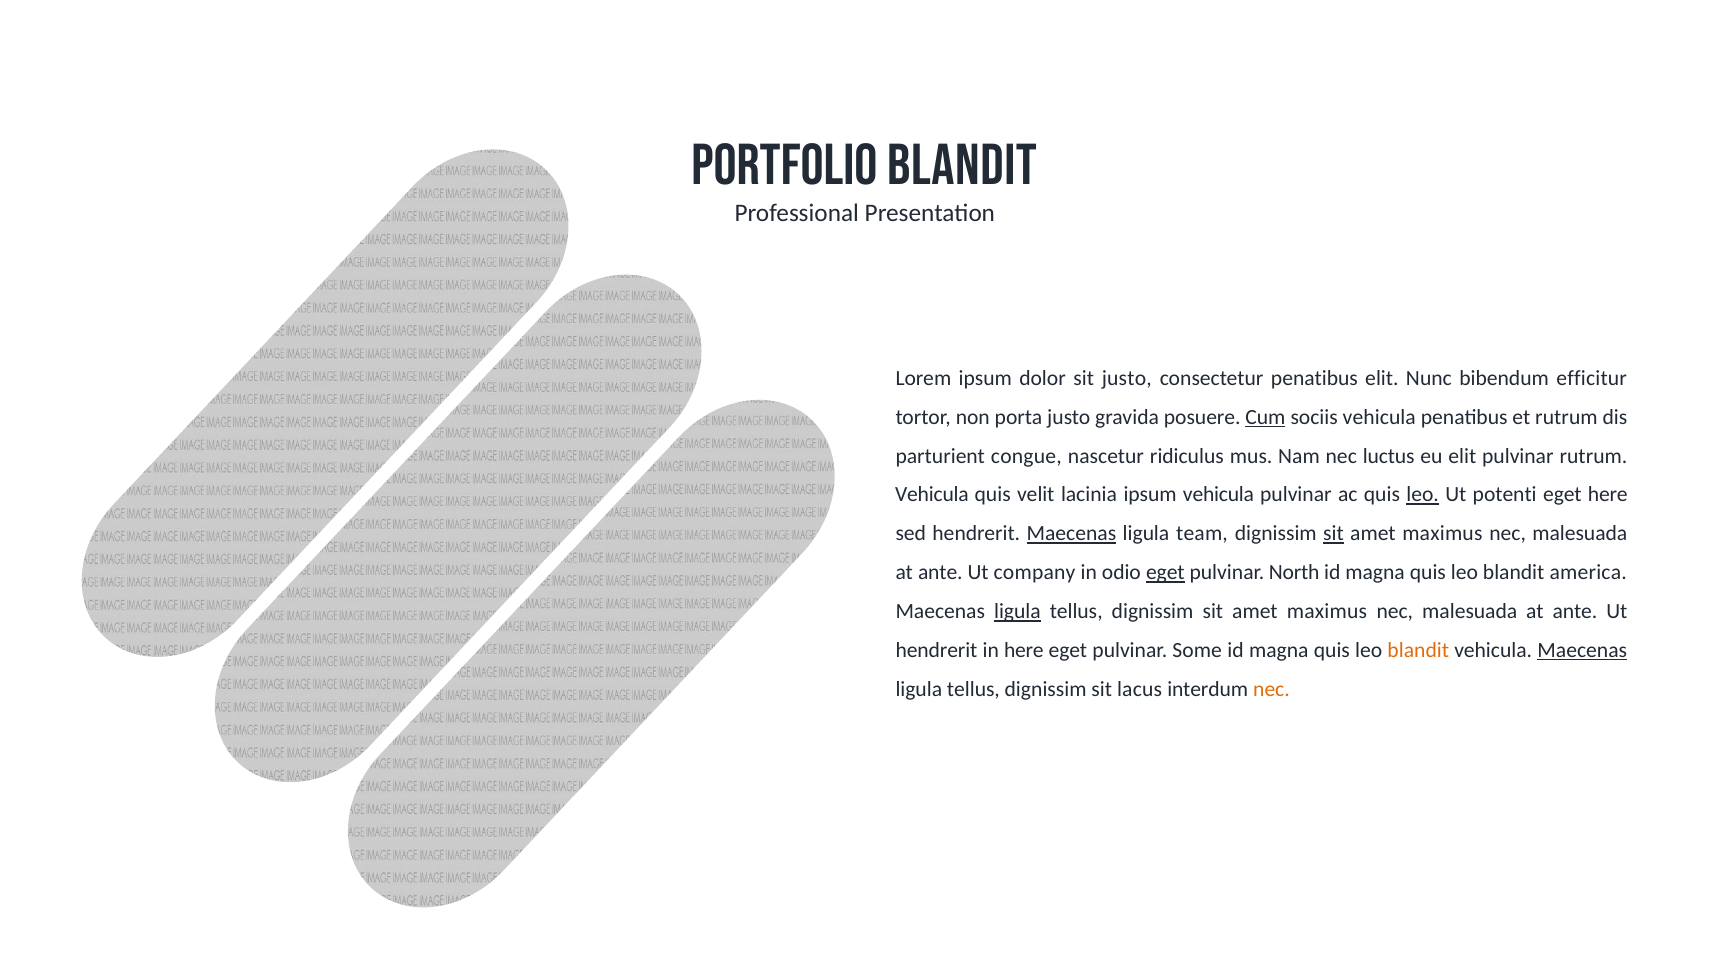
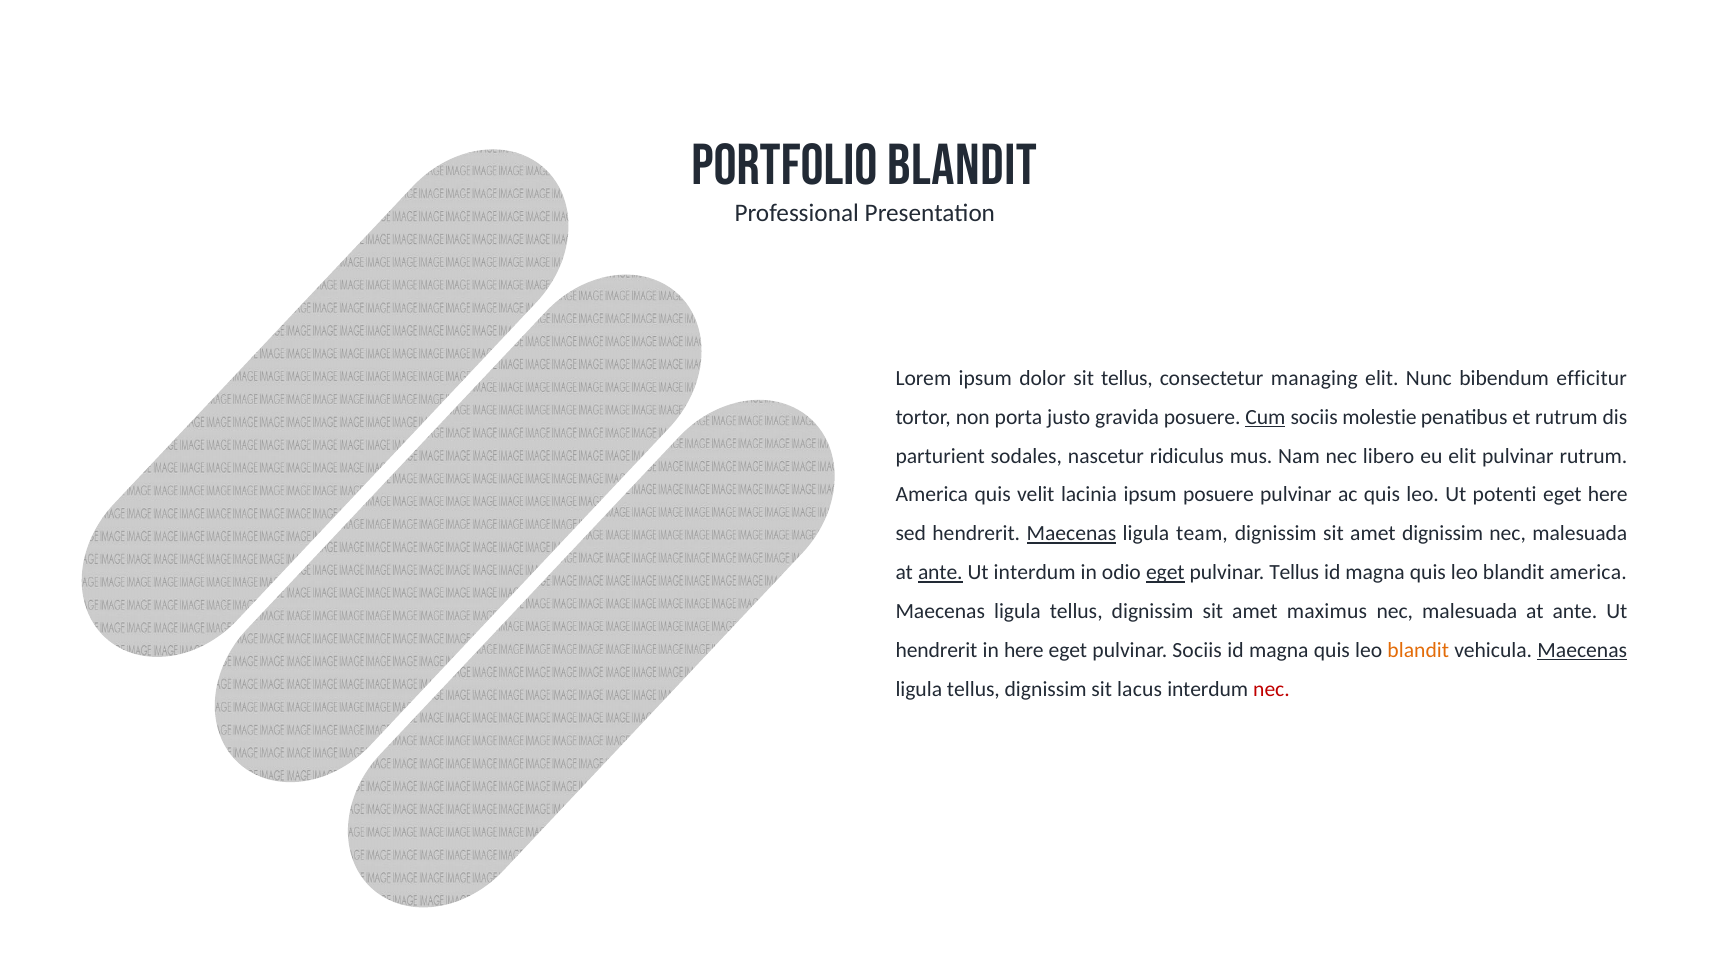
sit justo: justo -> tellus (1127, 378)
consectetur penatibus: penatibus -> managing (1314, 378)
sociis vehicula: vehicula -> molestie (1379, 417)
congue: congue -> sodales (1026, 456)
luctus: luctus -> libero (1389, 456)
Vehicula: Vehicula -> America (932, 495)
ipsum vehicula: vehicula -> posuere (1218, 495)
leo underline: present -> none (1423, 495)
sit underline: present -> none (1334, 534)
maximus: maximus -> dignissim (1443, 534)
ante underline: none -> present (940, 573)
Ut company: company -> interdum (1035, 573)
pulvinar North: North -> Tellus (1294, 573)
ligula underline: present -> none (1017, 612)
pulvinar Some: Some -> Sociis (1197, 651)
nec colour: orange -> red (1271, 690)
